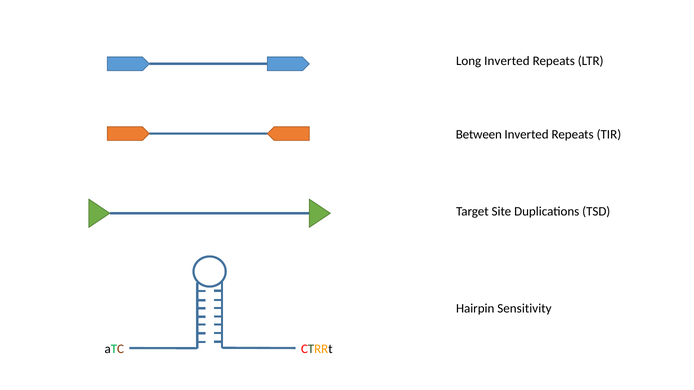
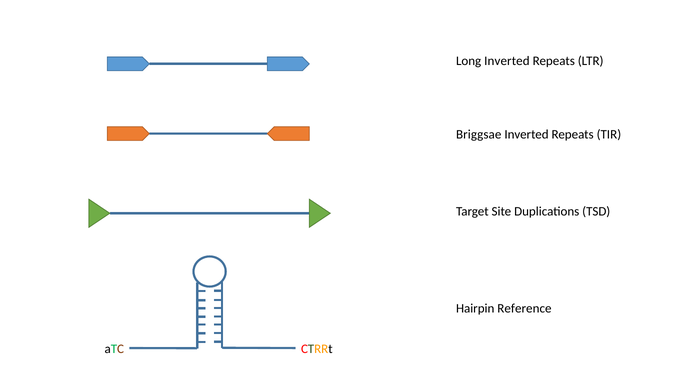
Between: Between -> Briggsae (479, 134)
Sensitivity: Sensitivity -> Reference (524, 309)
